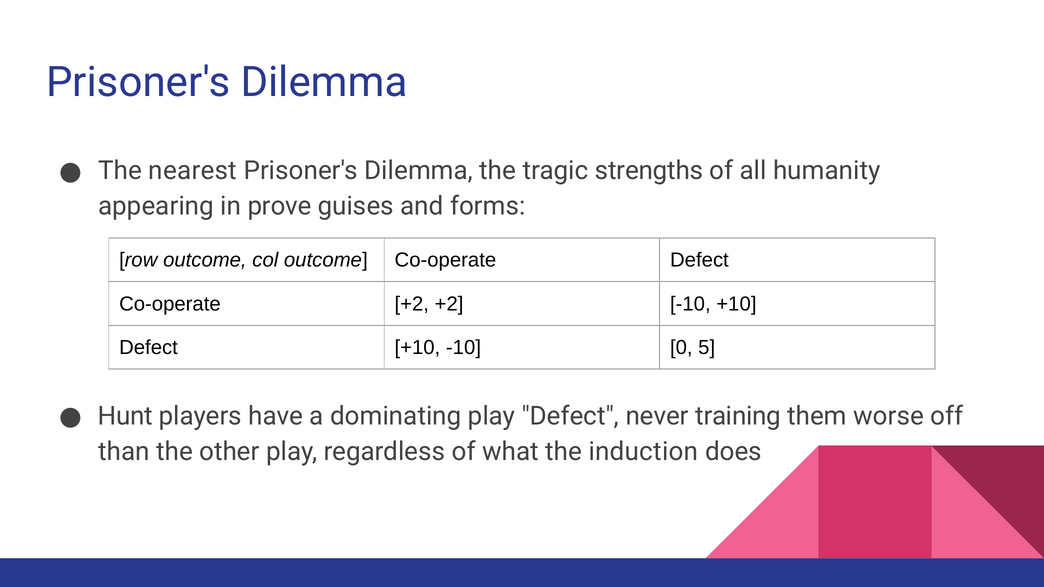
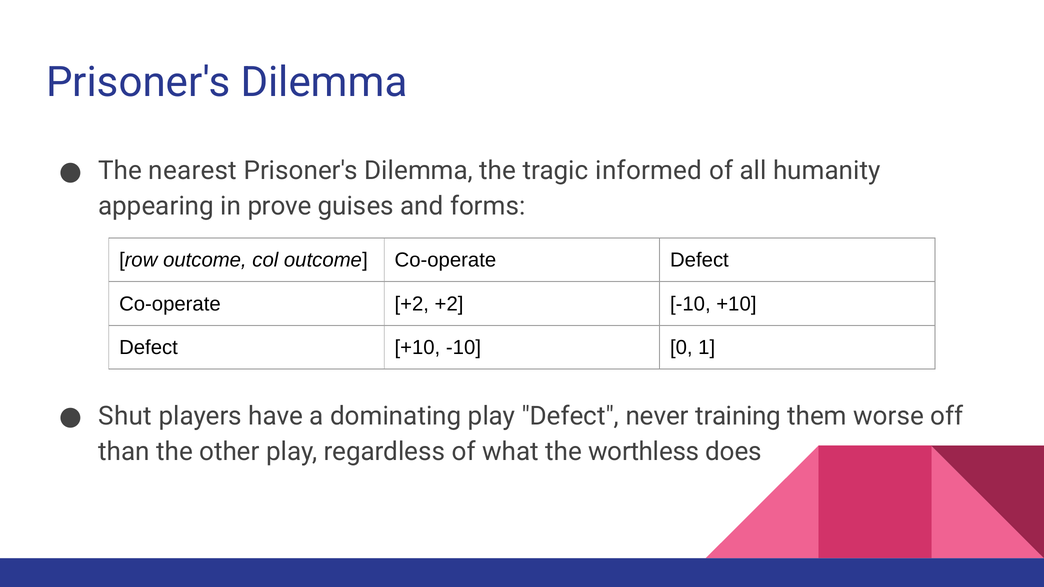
strengths: strengths -> informed (649, 171)
5: 5 -> 1 (707, 348)
Hunt: Hunt -> Shut (125, 416)
induction: induction -> worthless (644, 452)
